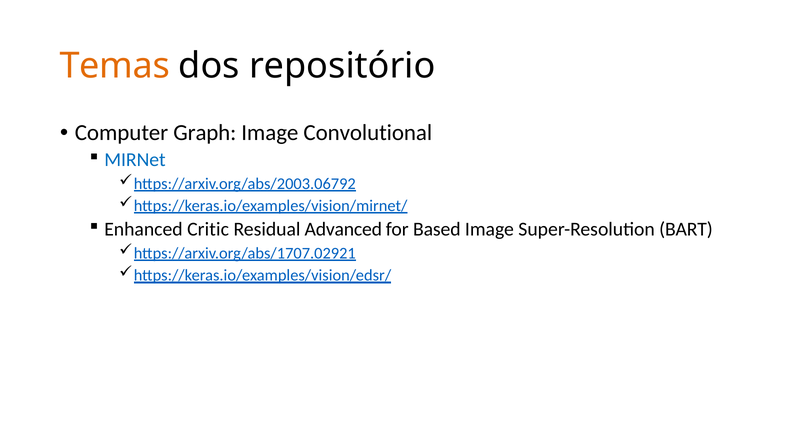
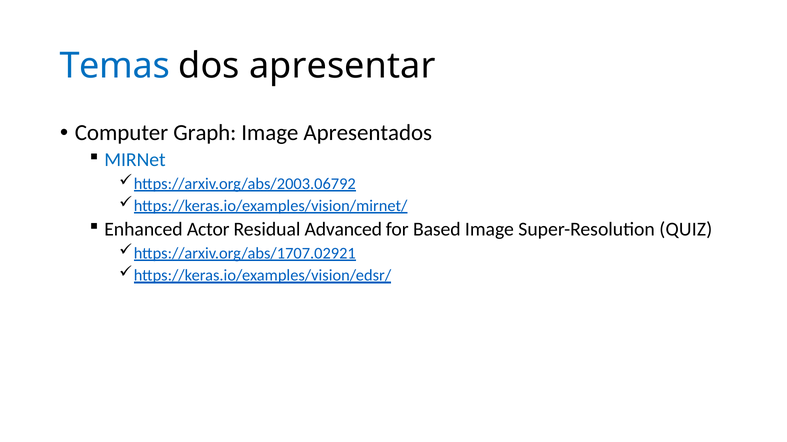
Temas colour: orange -> blue (115, 66)
repositório: repositório -> apresentar (342, 66)
Convolutional: Convolutional -> Apresentados (368, 133)
Critic: Critic -> Actor (208, 230)
BART: BART -> QUIZ (686, 230)
